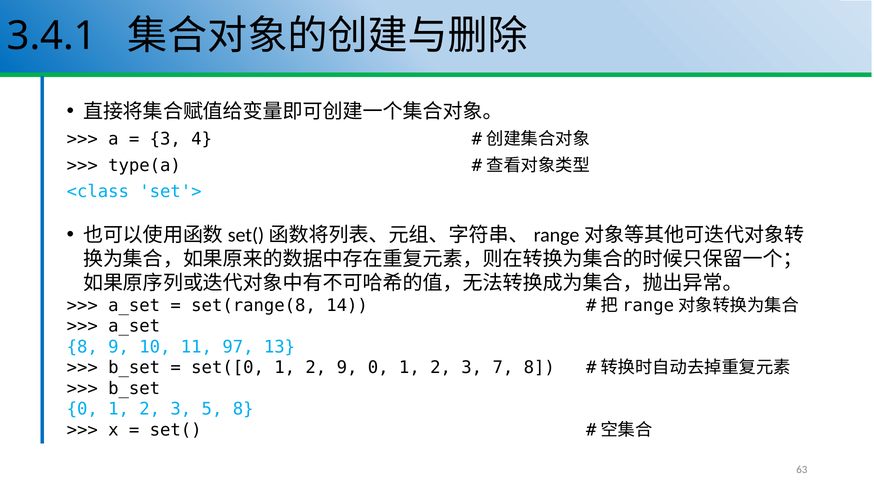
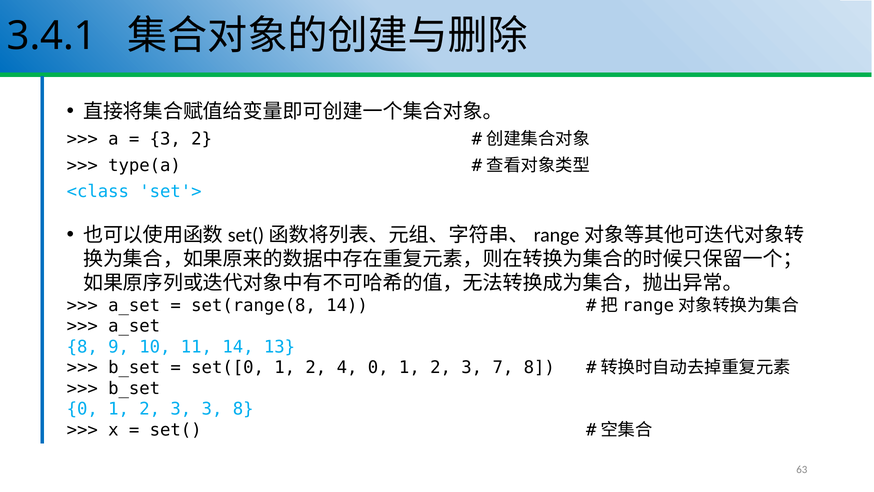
3 4: 4 -> 2 (202, 139)
11 97: 97 -> 14 (238, 347)
2 9: 9 -> 4 (347, 367)
3 5: 5 -> 3 (212, 409)
